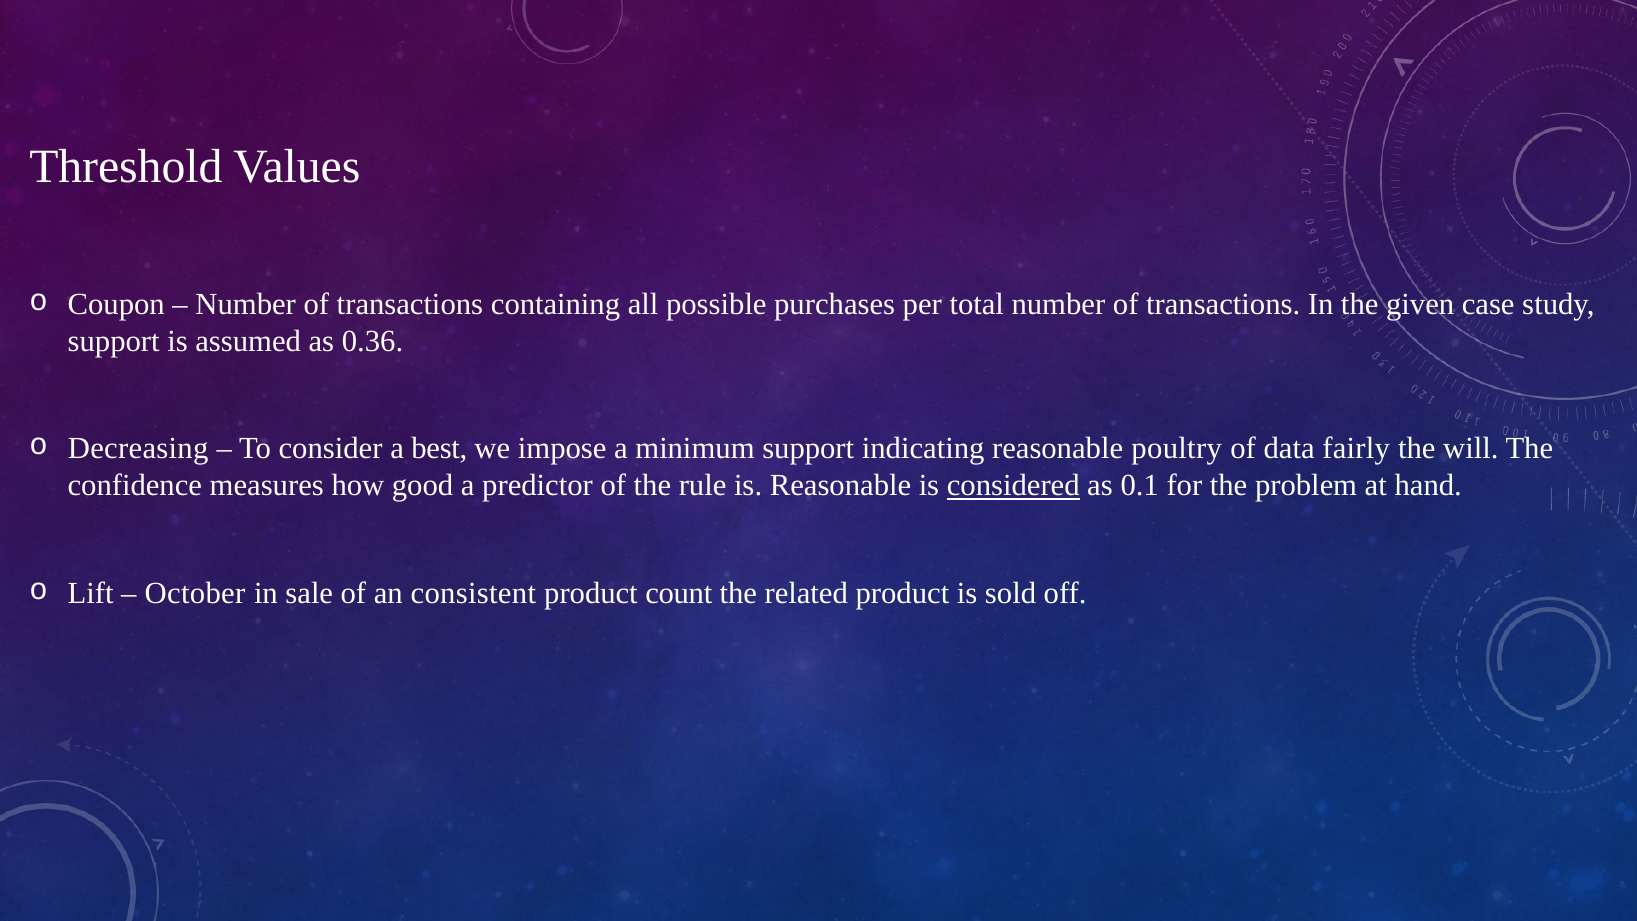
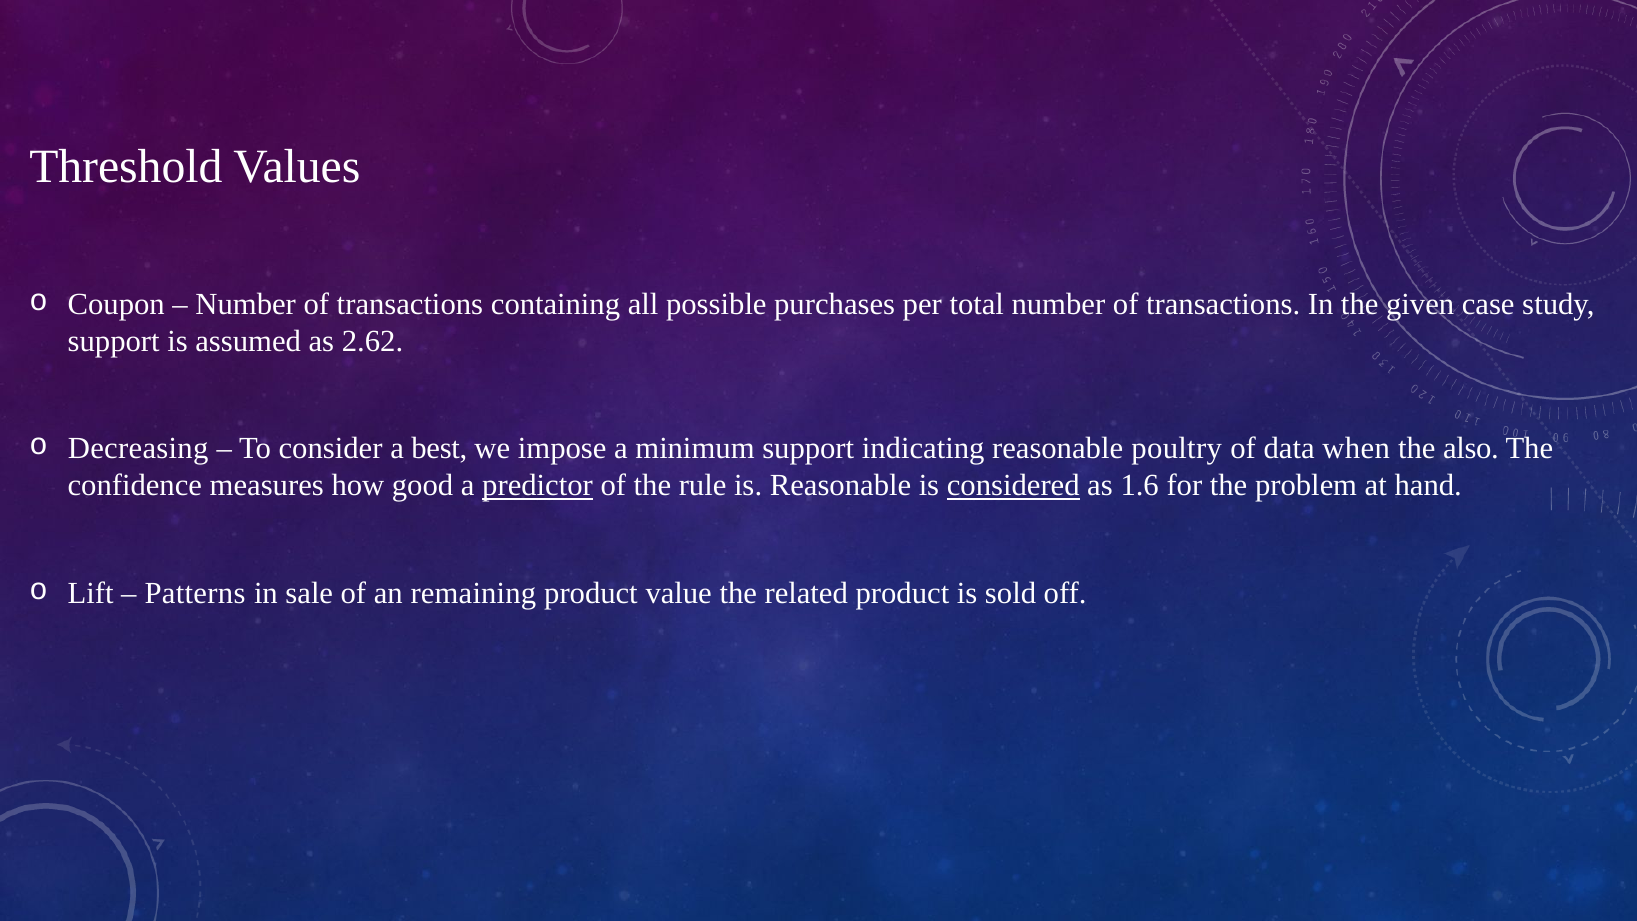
0.36: 0.36 -> 2.62 (373, 341)
fairly: fairly -> when (1356, 449)
will: will -> also (1471, 449)
predictor underline: none -> present (538, 485)
0.1: 0.1 -> 1.6 (1140, 485)
October: October -> Patterns (195, 593)
consistent: consistent -> remaining (473, 593)
count: count -> value (679, 593)
